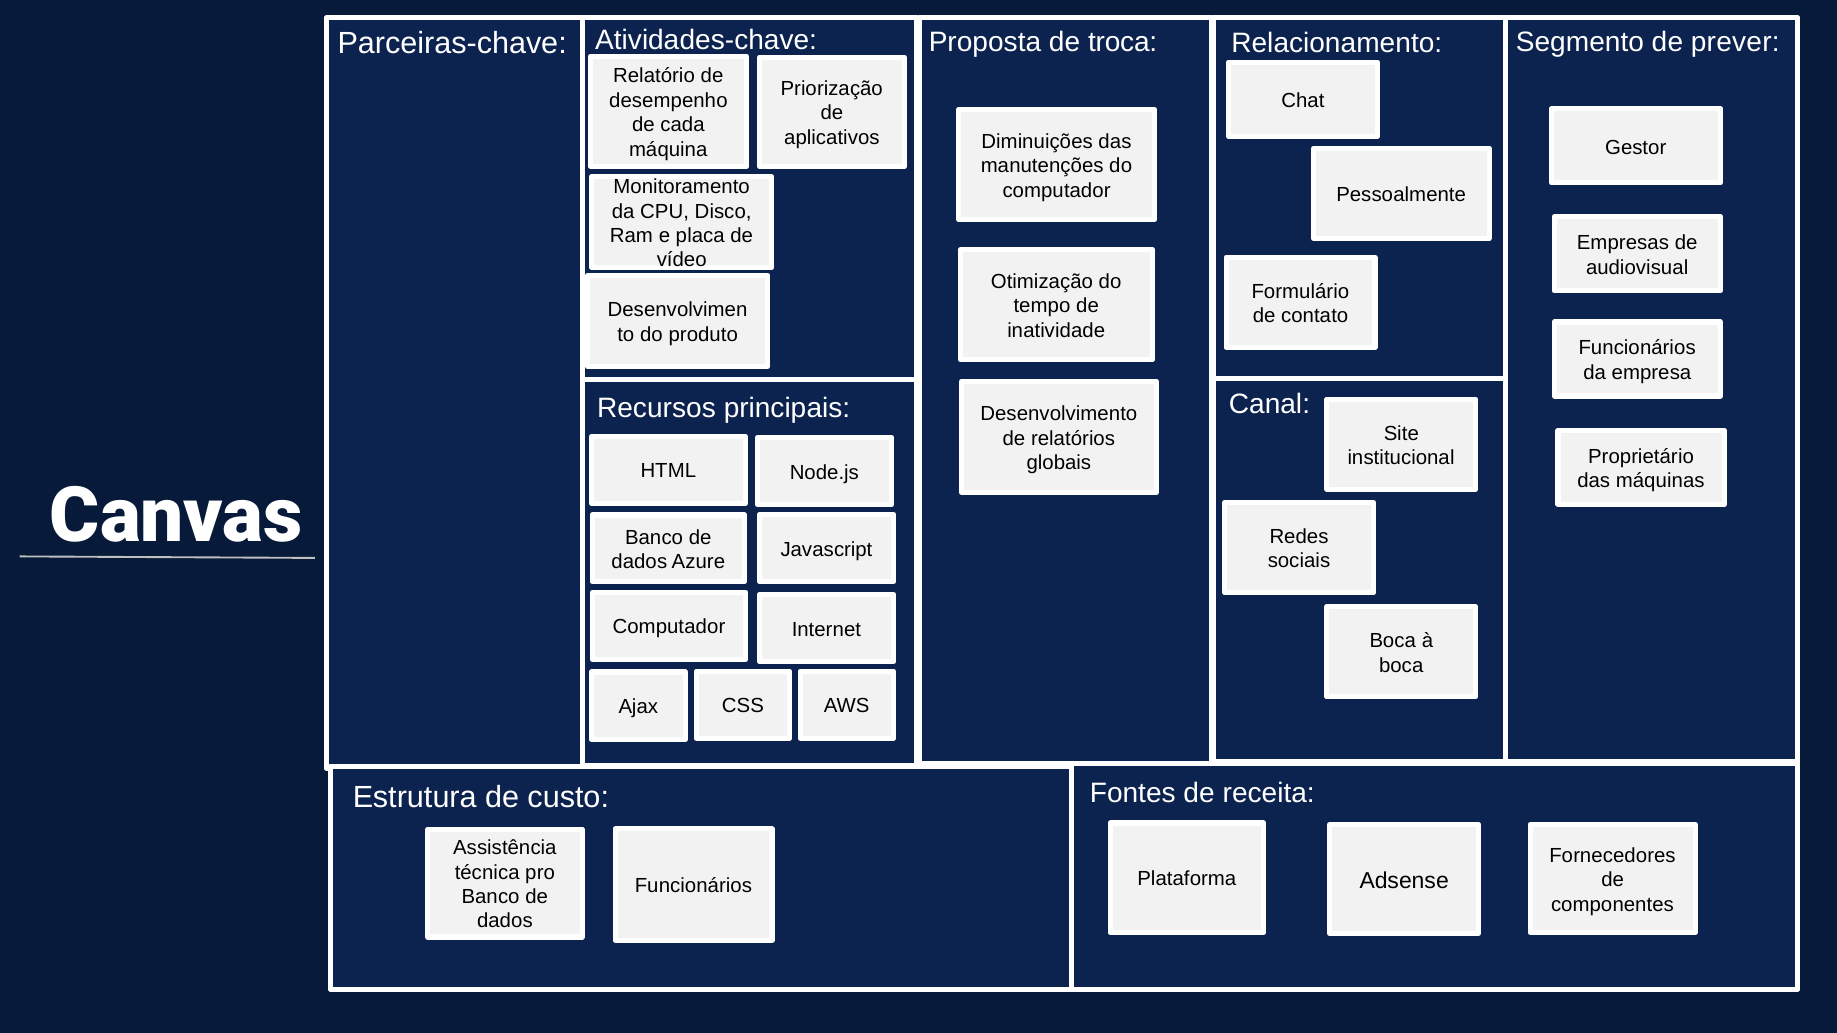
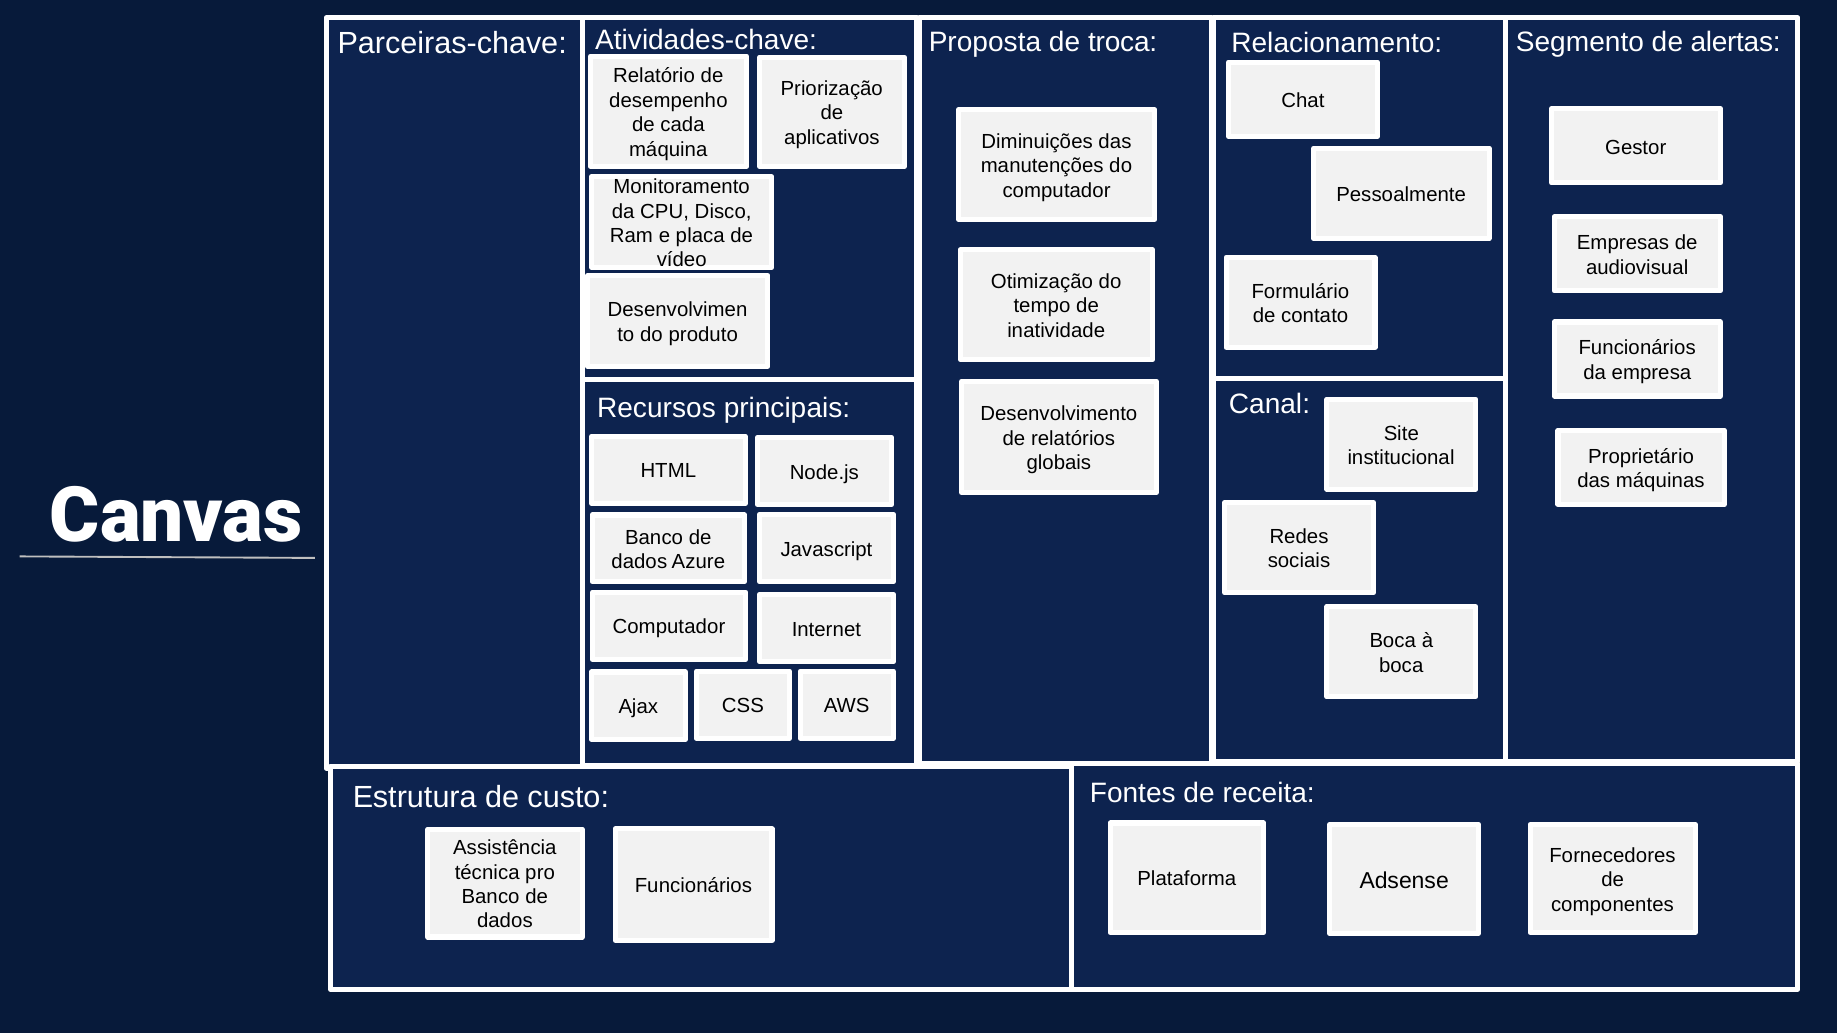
prever: prever -> alertas (1736, 42)
